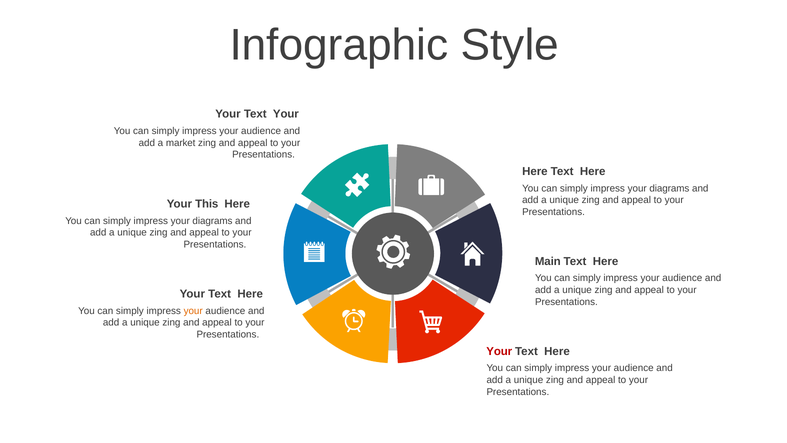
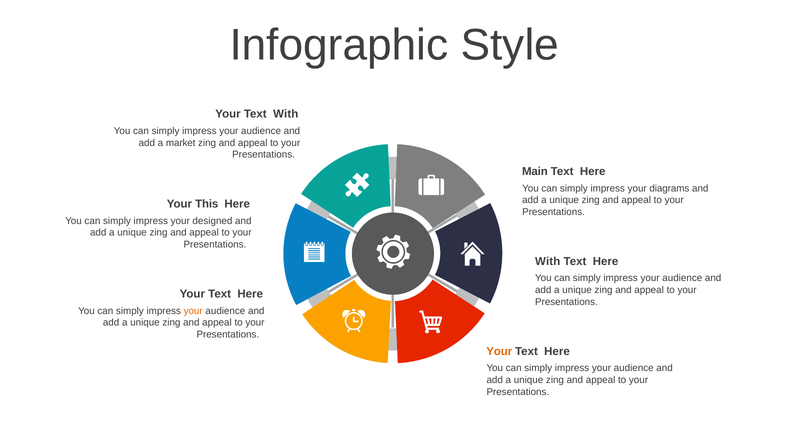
Text Your: Your -> With (286, 114)
Here: Here -> Main (535, 171)
diagrams: diagrams -> designed (212, 221)
Main: Main -> With (548, 261)
Your colour: red -> orange (499, 351)
